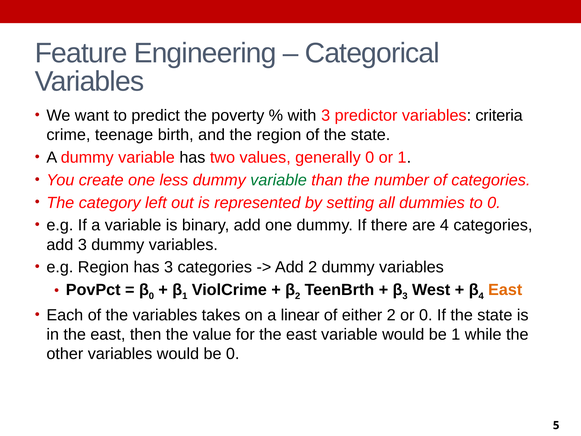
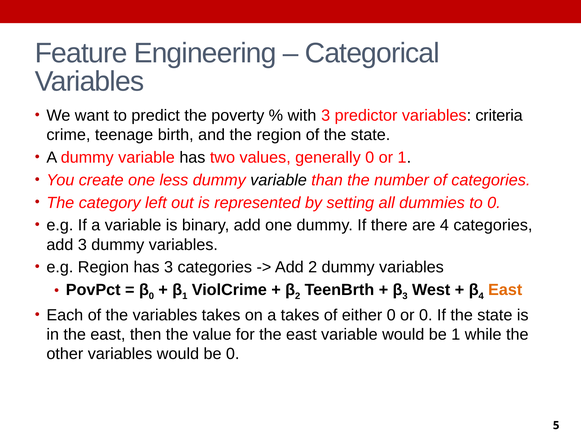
variable colour: green -> black (279, 180)
a linear: linear -> takes (300, 315)
either 2: 2 -> 0 (391, 315)
